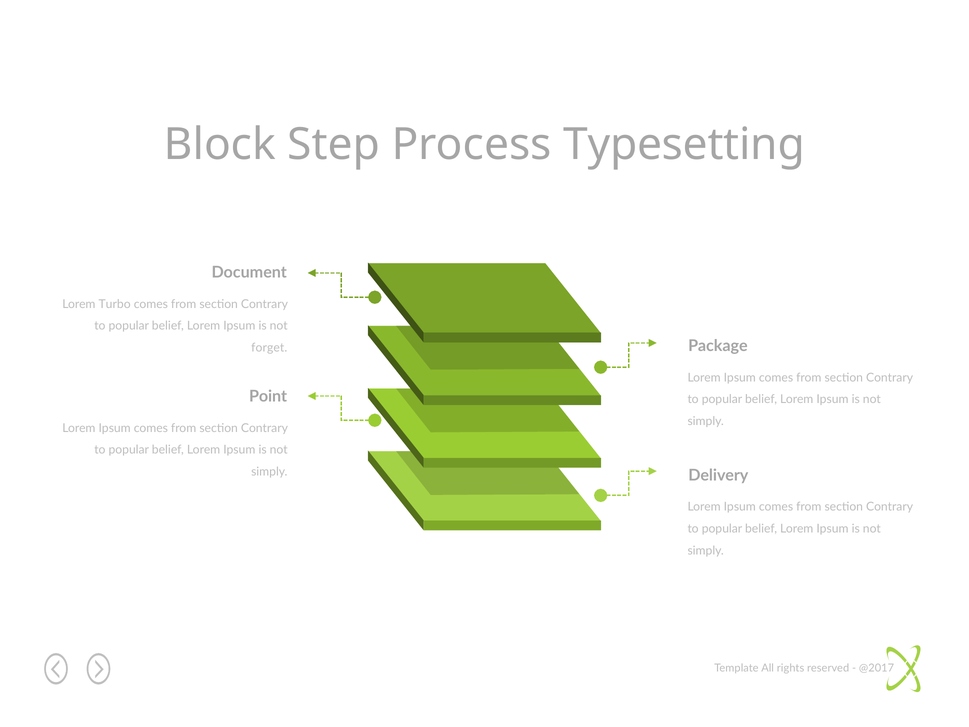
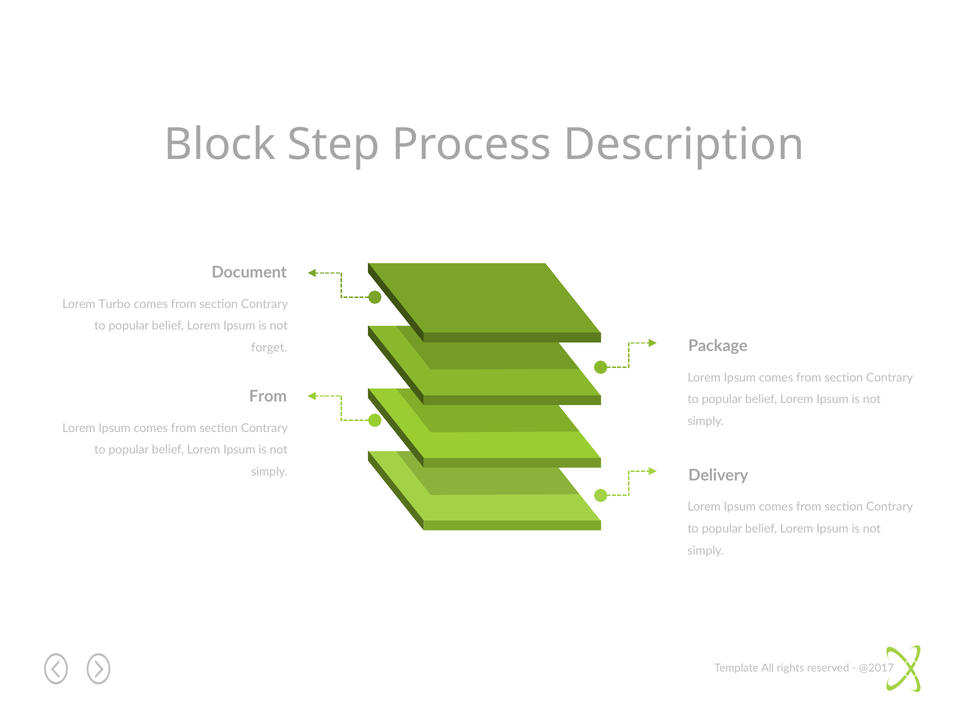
Typesetting: Typesetting -> Description (684, 144)
Point: Point -> From (268, 396)
